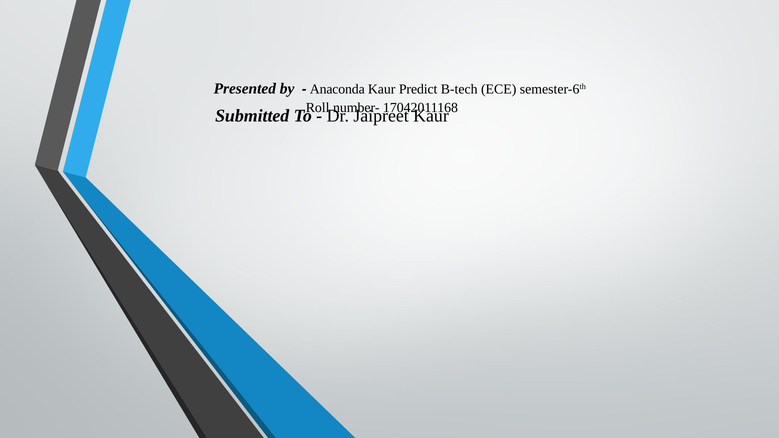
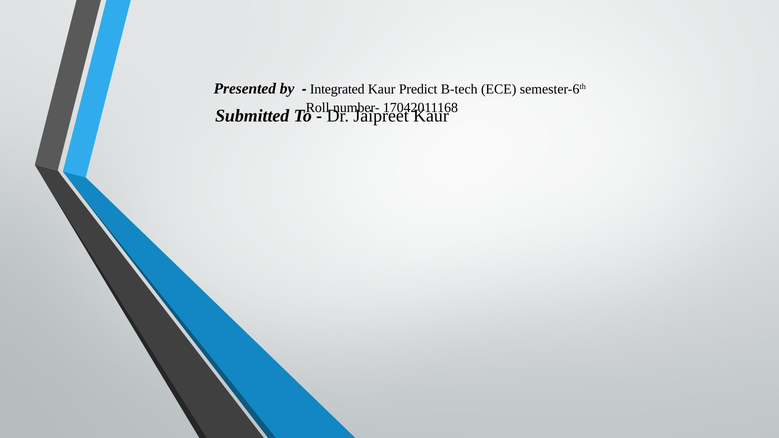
Anaconda: Anaconda -> Integrated (337, 89)
